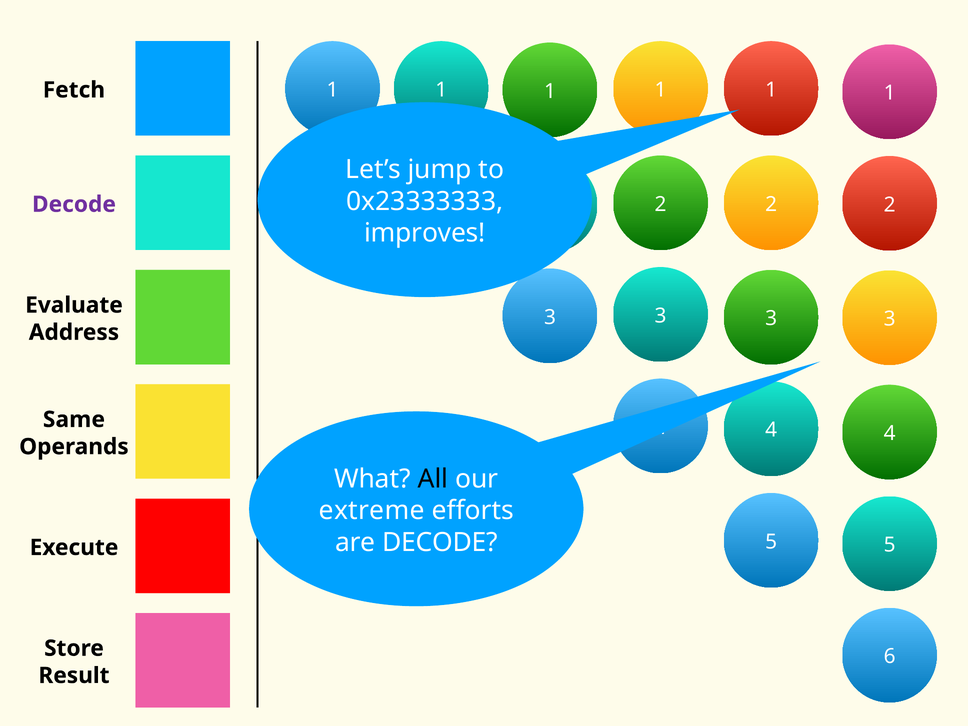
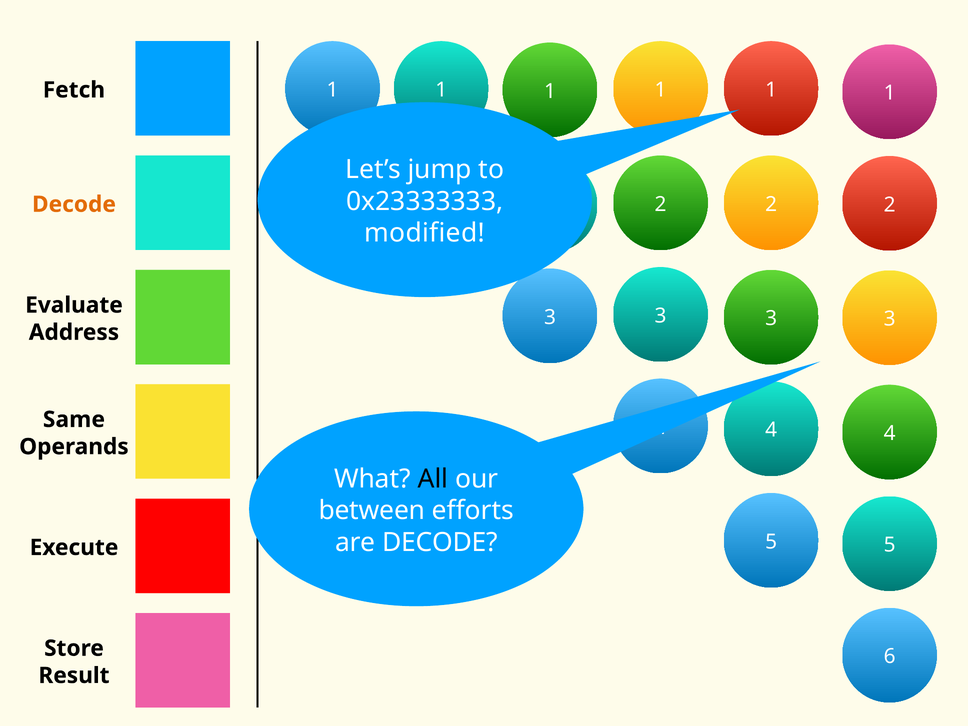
Decode colour: purple -> orange (74, 204)
improves: improves -> modified (425, 233)
extreme: extreme -> between (372, 511)
